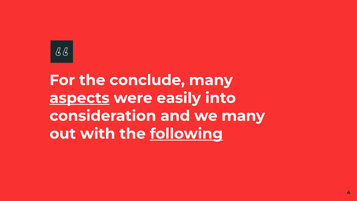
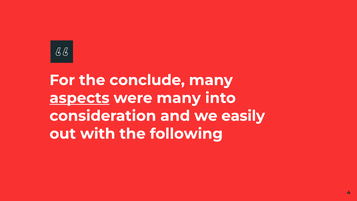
were easily: easily -> many (179, 98)
we many: many -> easily (243, 116)
following underline: present -> none (186, 134)
